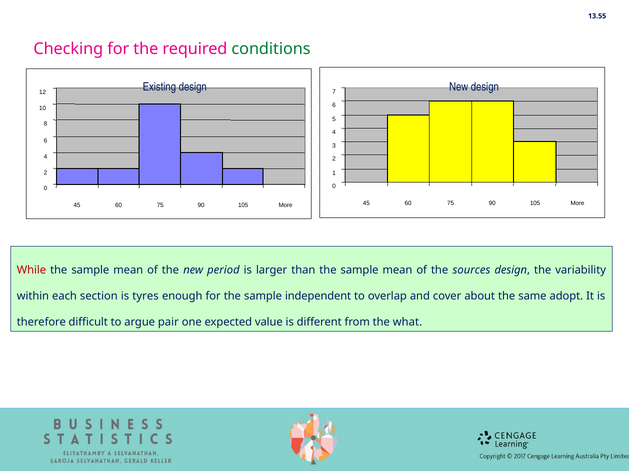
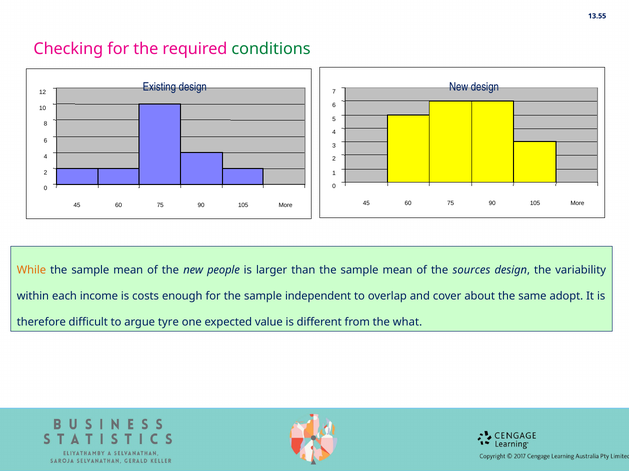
While colour: red -> orange (31, 270)
period: period -> people (223, 270)
section: section -> income (99, 296)
tyres: tyres -> costs (146, 296)
pair: pair -> tyre (168, 323)
